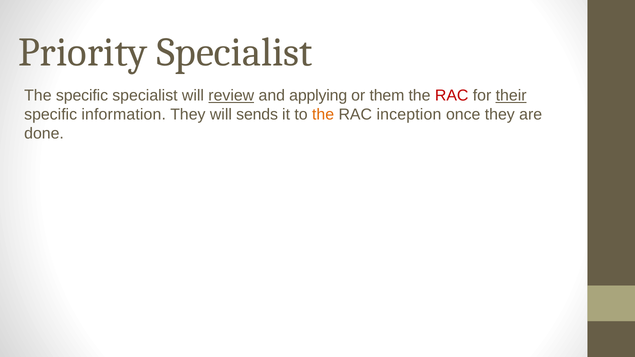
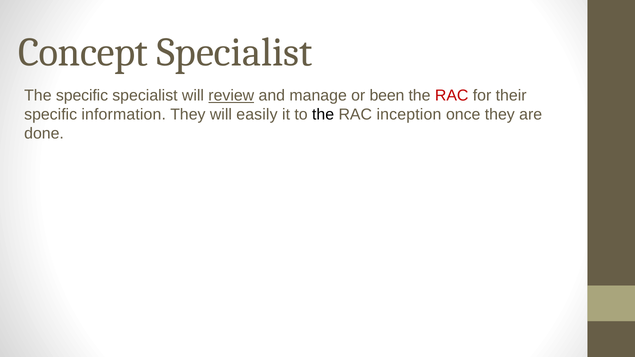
Priority: Priority -> Concept (83, 52)
applying: applying -> manage (318, 96)
them: them -> been (387, 96)
their underline: present -> none (511, 96)
sends: sends -> easily (257, 115)
the colour: orange -> black (323, 115)
